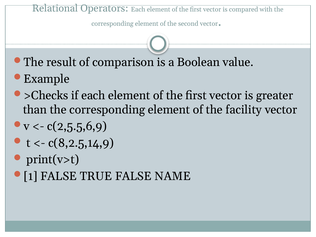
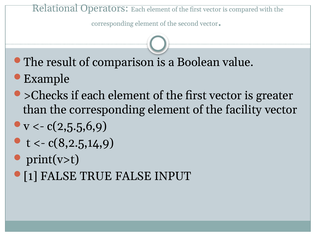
NAME: NAME -> INPUT (173, 176)
